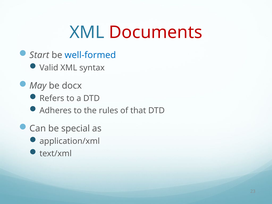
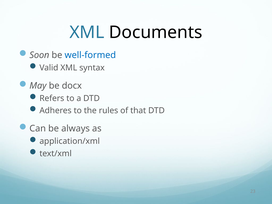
Documents colour: red -> black (156, 32)
Start: Start -> Soon (39, 55)
special: special -> always (76, 129)
